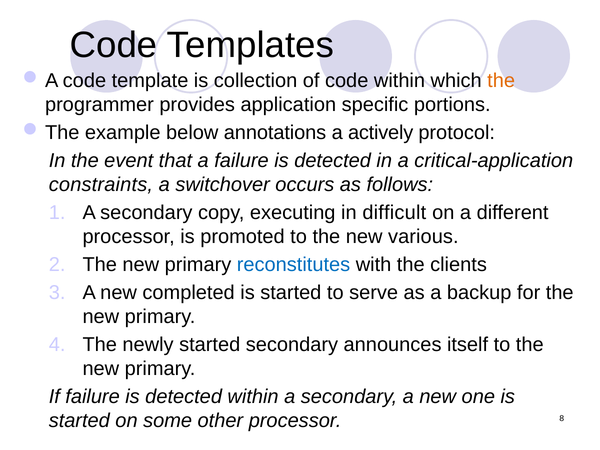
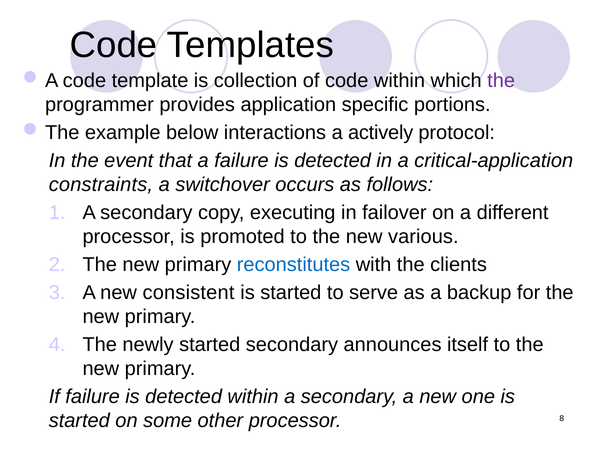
the colour: orange -> purple (501, 81)
annotations: annotations -> interactions (275, 133)
difficult: difficult -> failover (394, 213)
completed: completed -> consistent (189, 293)
